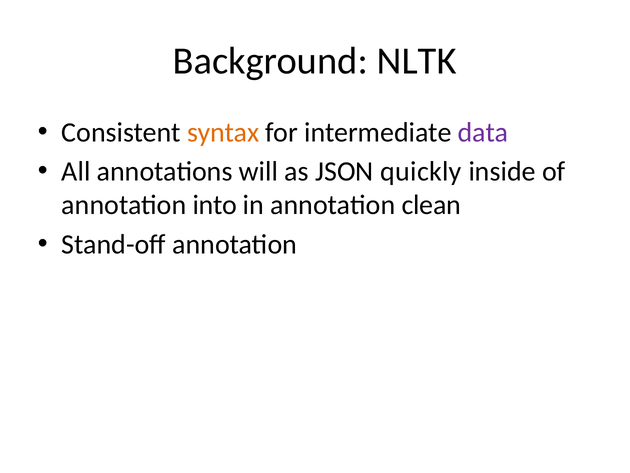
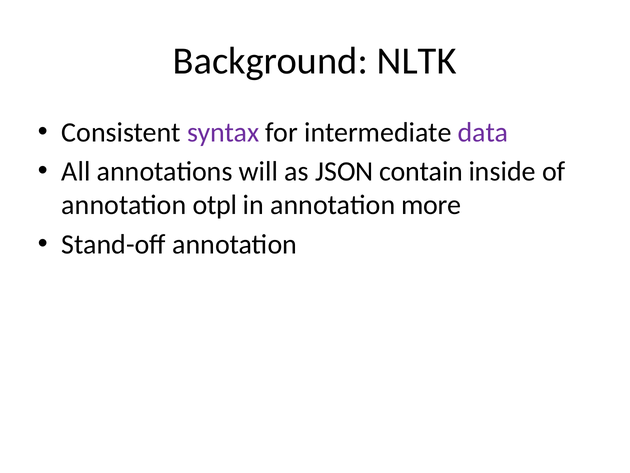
syntax colour: orange -> purple (223, 132)
quickly: quickly -> contain (421, 171)
into: into -> otpl (215, 205)
clean: clean -> more (431, 205)
